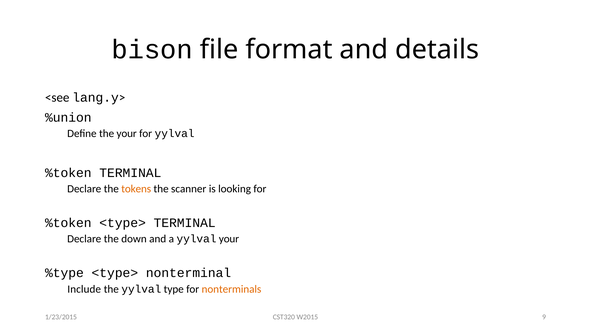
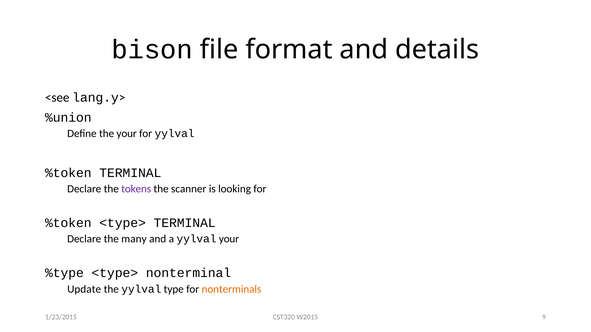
tokens colour: orange -> purple (136, 189)
down: down -> many (134, 239)
Include: Include -> Update (84, 289)
